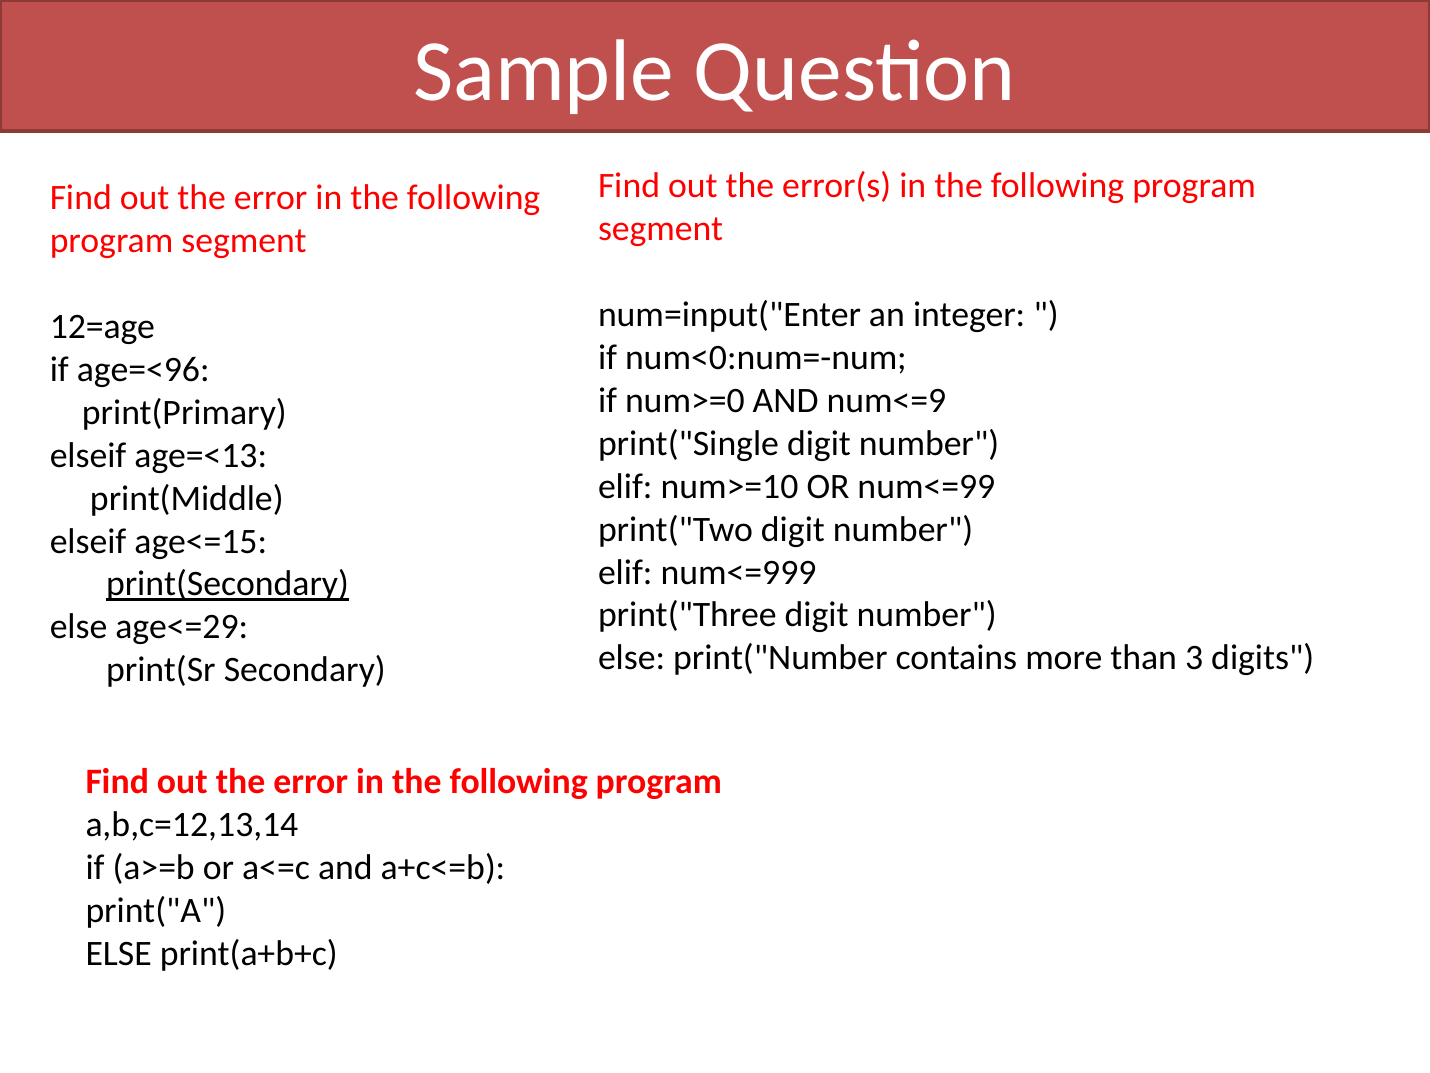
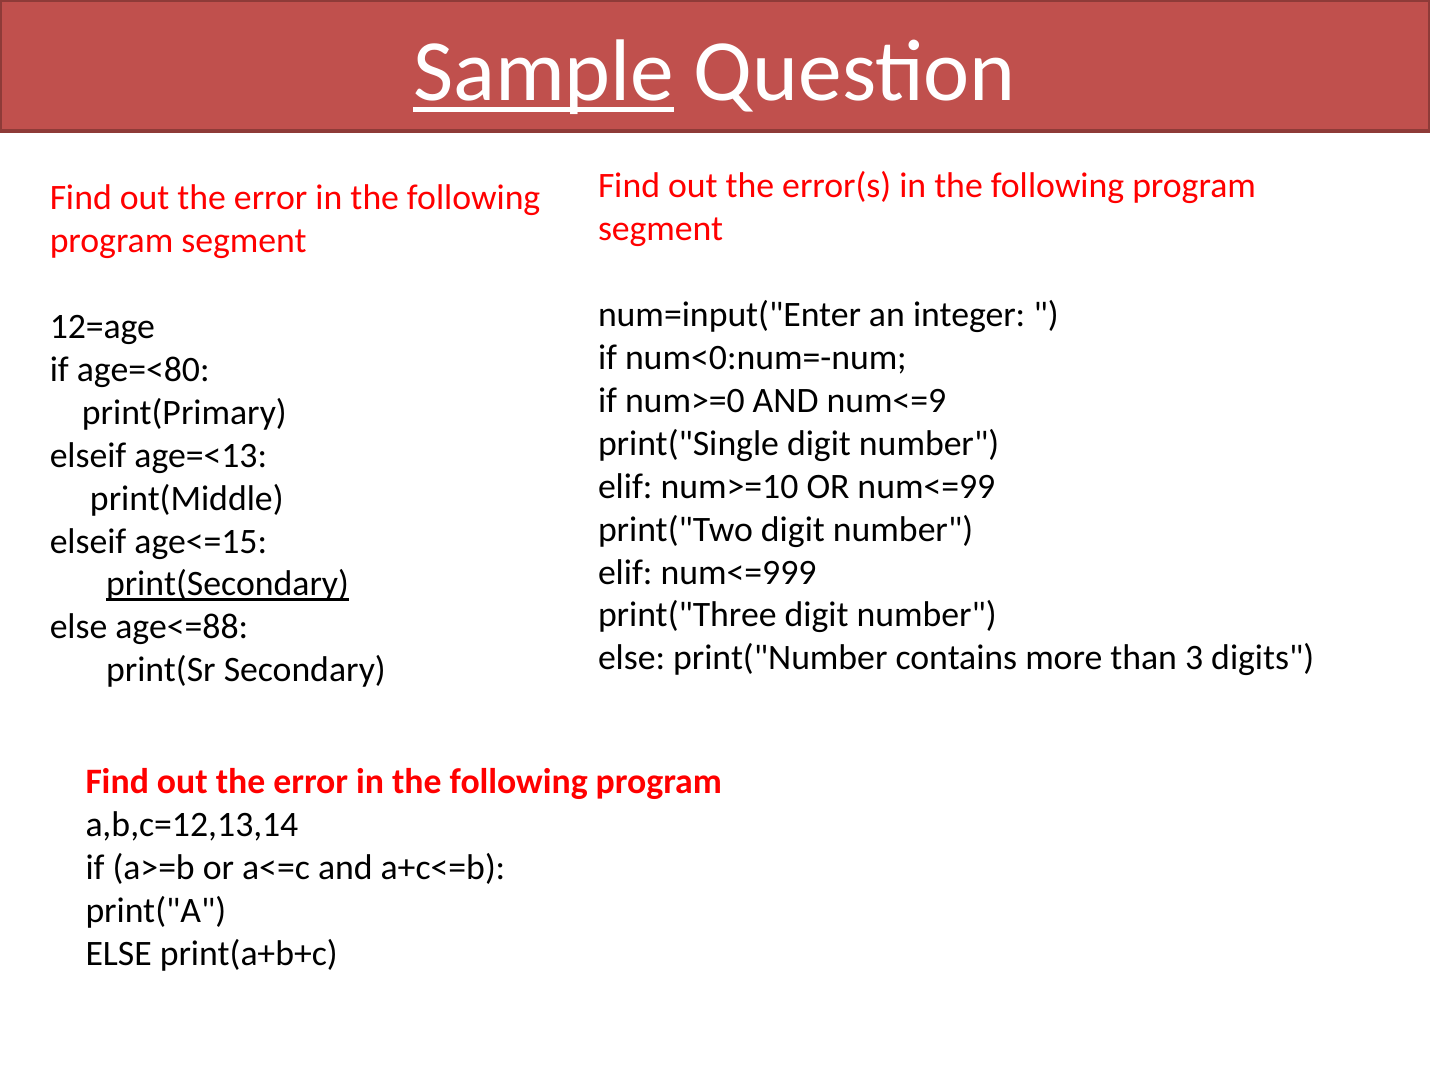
Sample underline: none -> present (544, 72)
age=<96: age=<96 -> age=<80 (143, 369)
age<=29: age<=29 -> age<=88 (182, 627)
